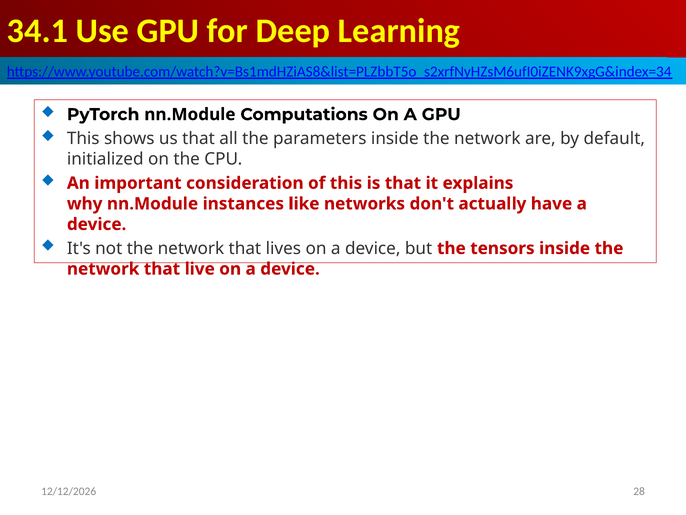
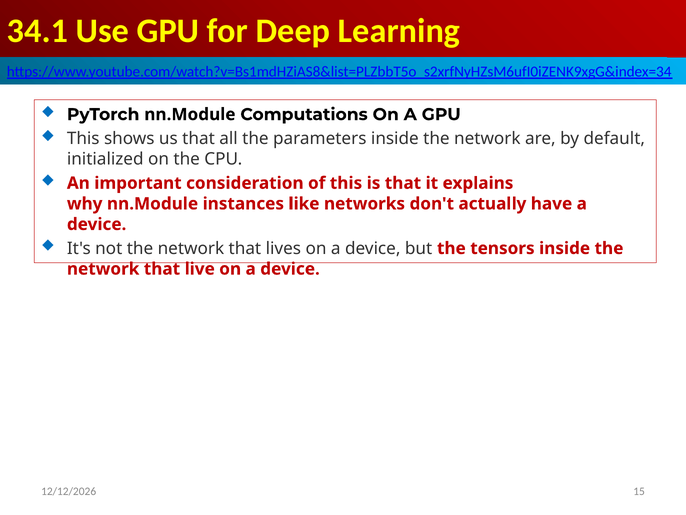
28: 28 -> 15 (639, 491)
